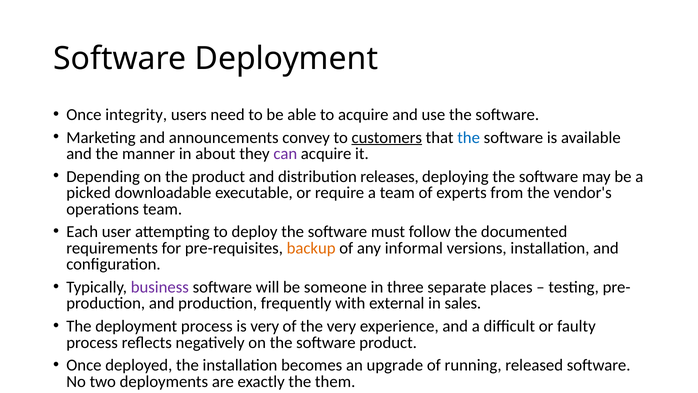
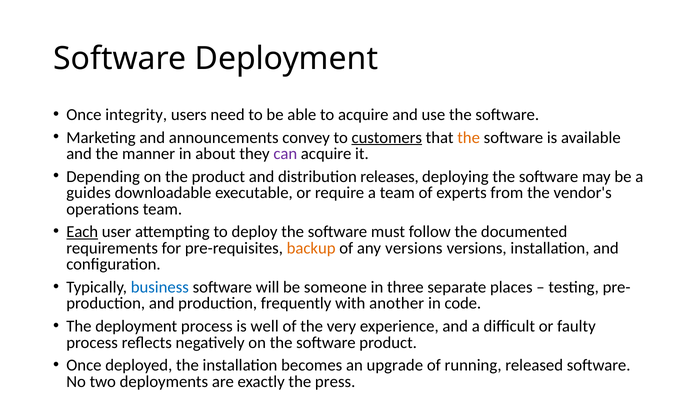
the colour: blue -> orange (469, 137)
picked: picked -> guides (89, 193)
Each underline: none -> present (82, 232)
any informal: informal -> versions (414, 248)
business colour: purple -> blue (160, 287)
external: external -> another (397, 303)
sales: sales -> code (463, 303)
is very: very -> well (265, 326)
them: them -> press (335, 381)
